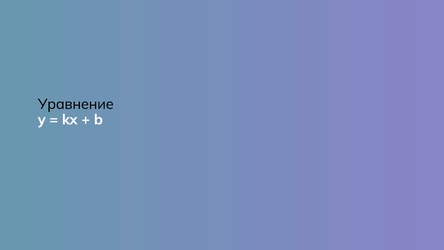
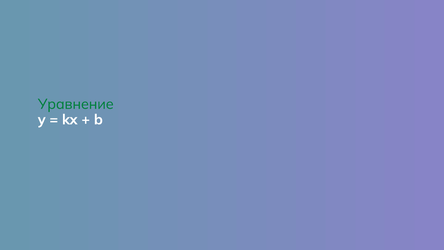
Уравнение colour: black -> green (76, 104)
